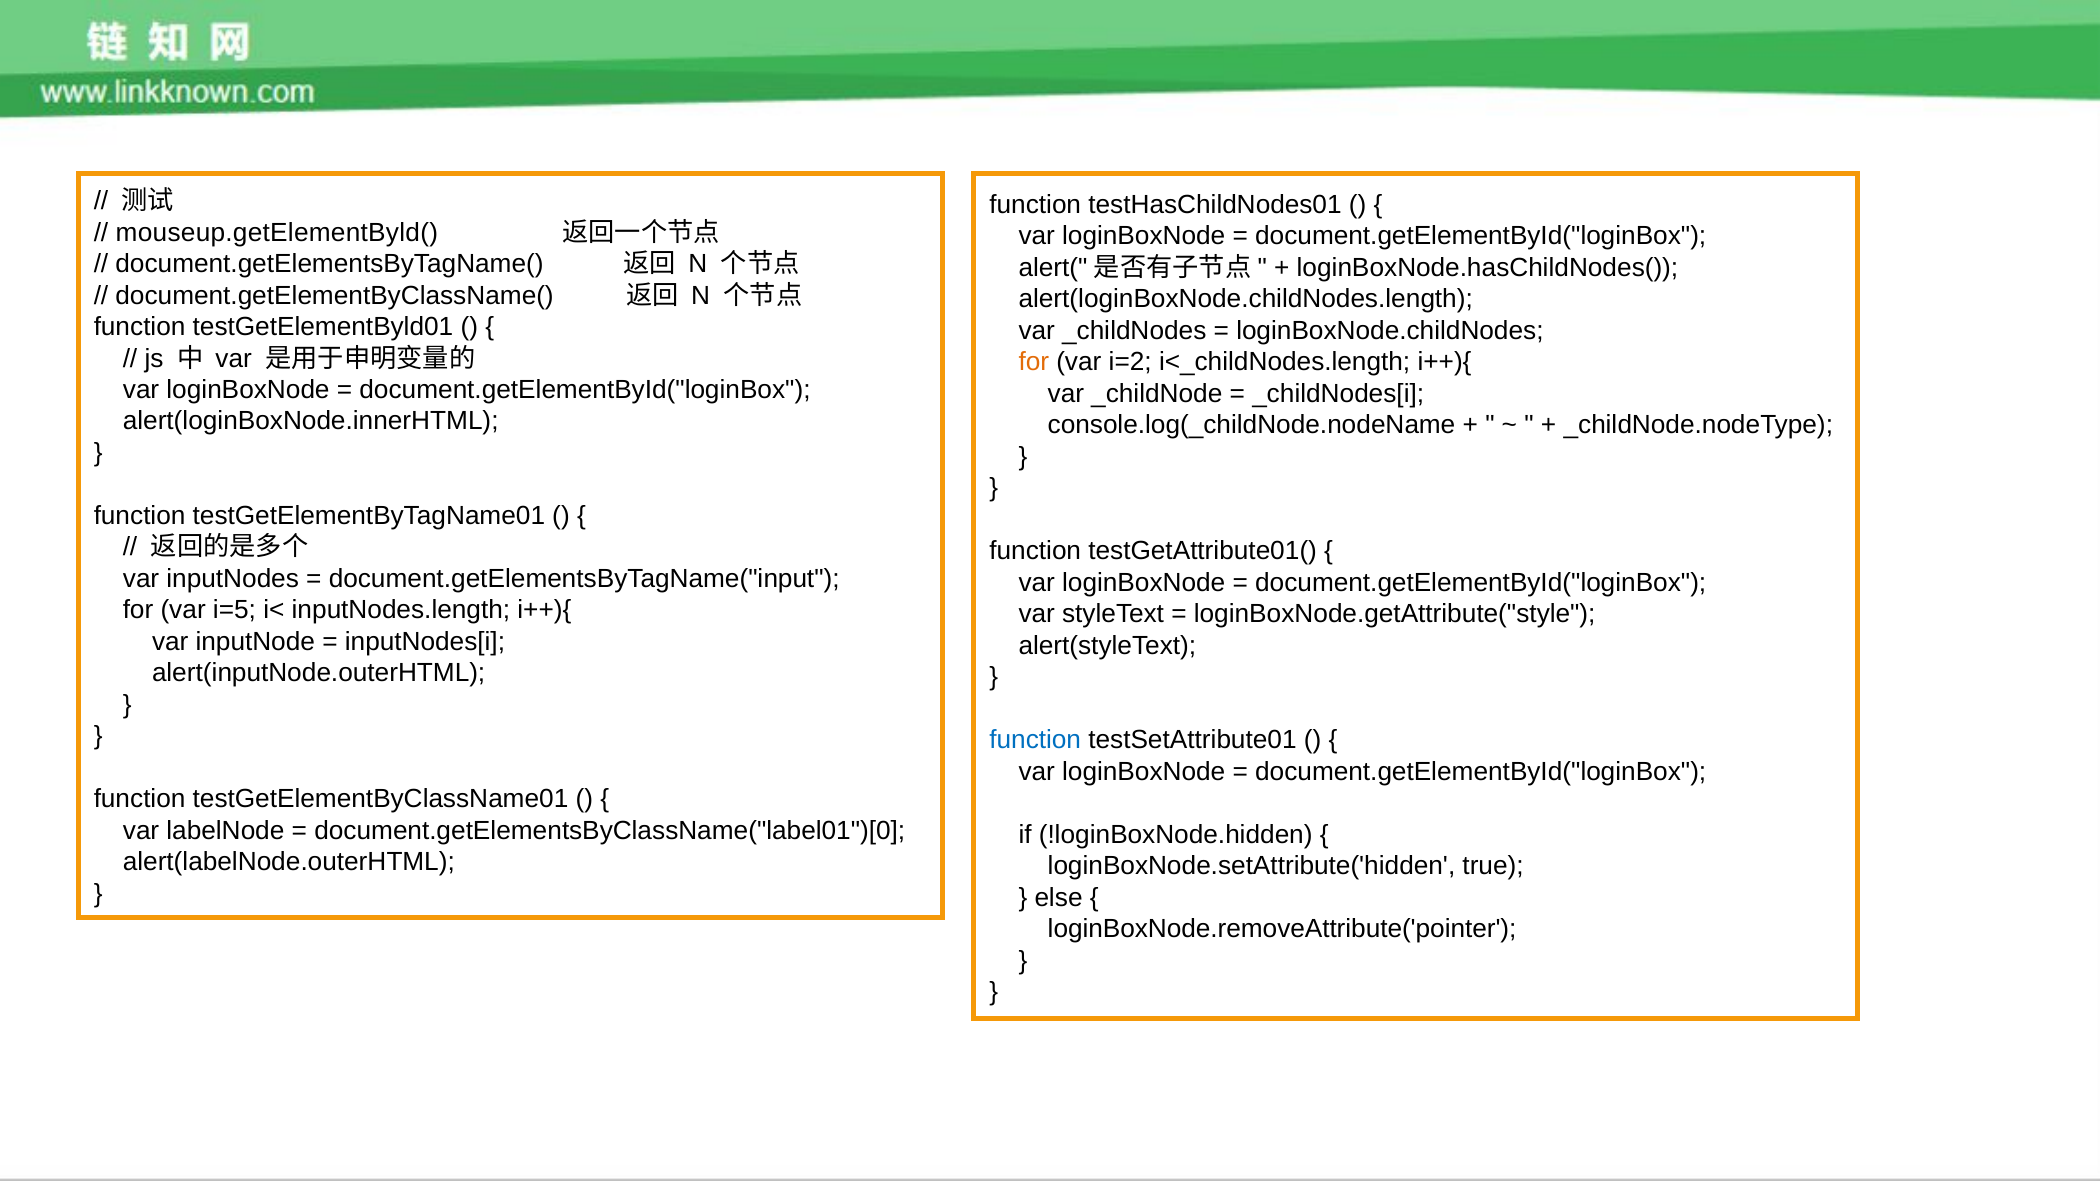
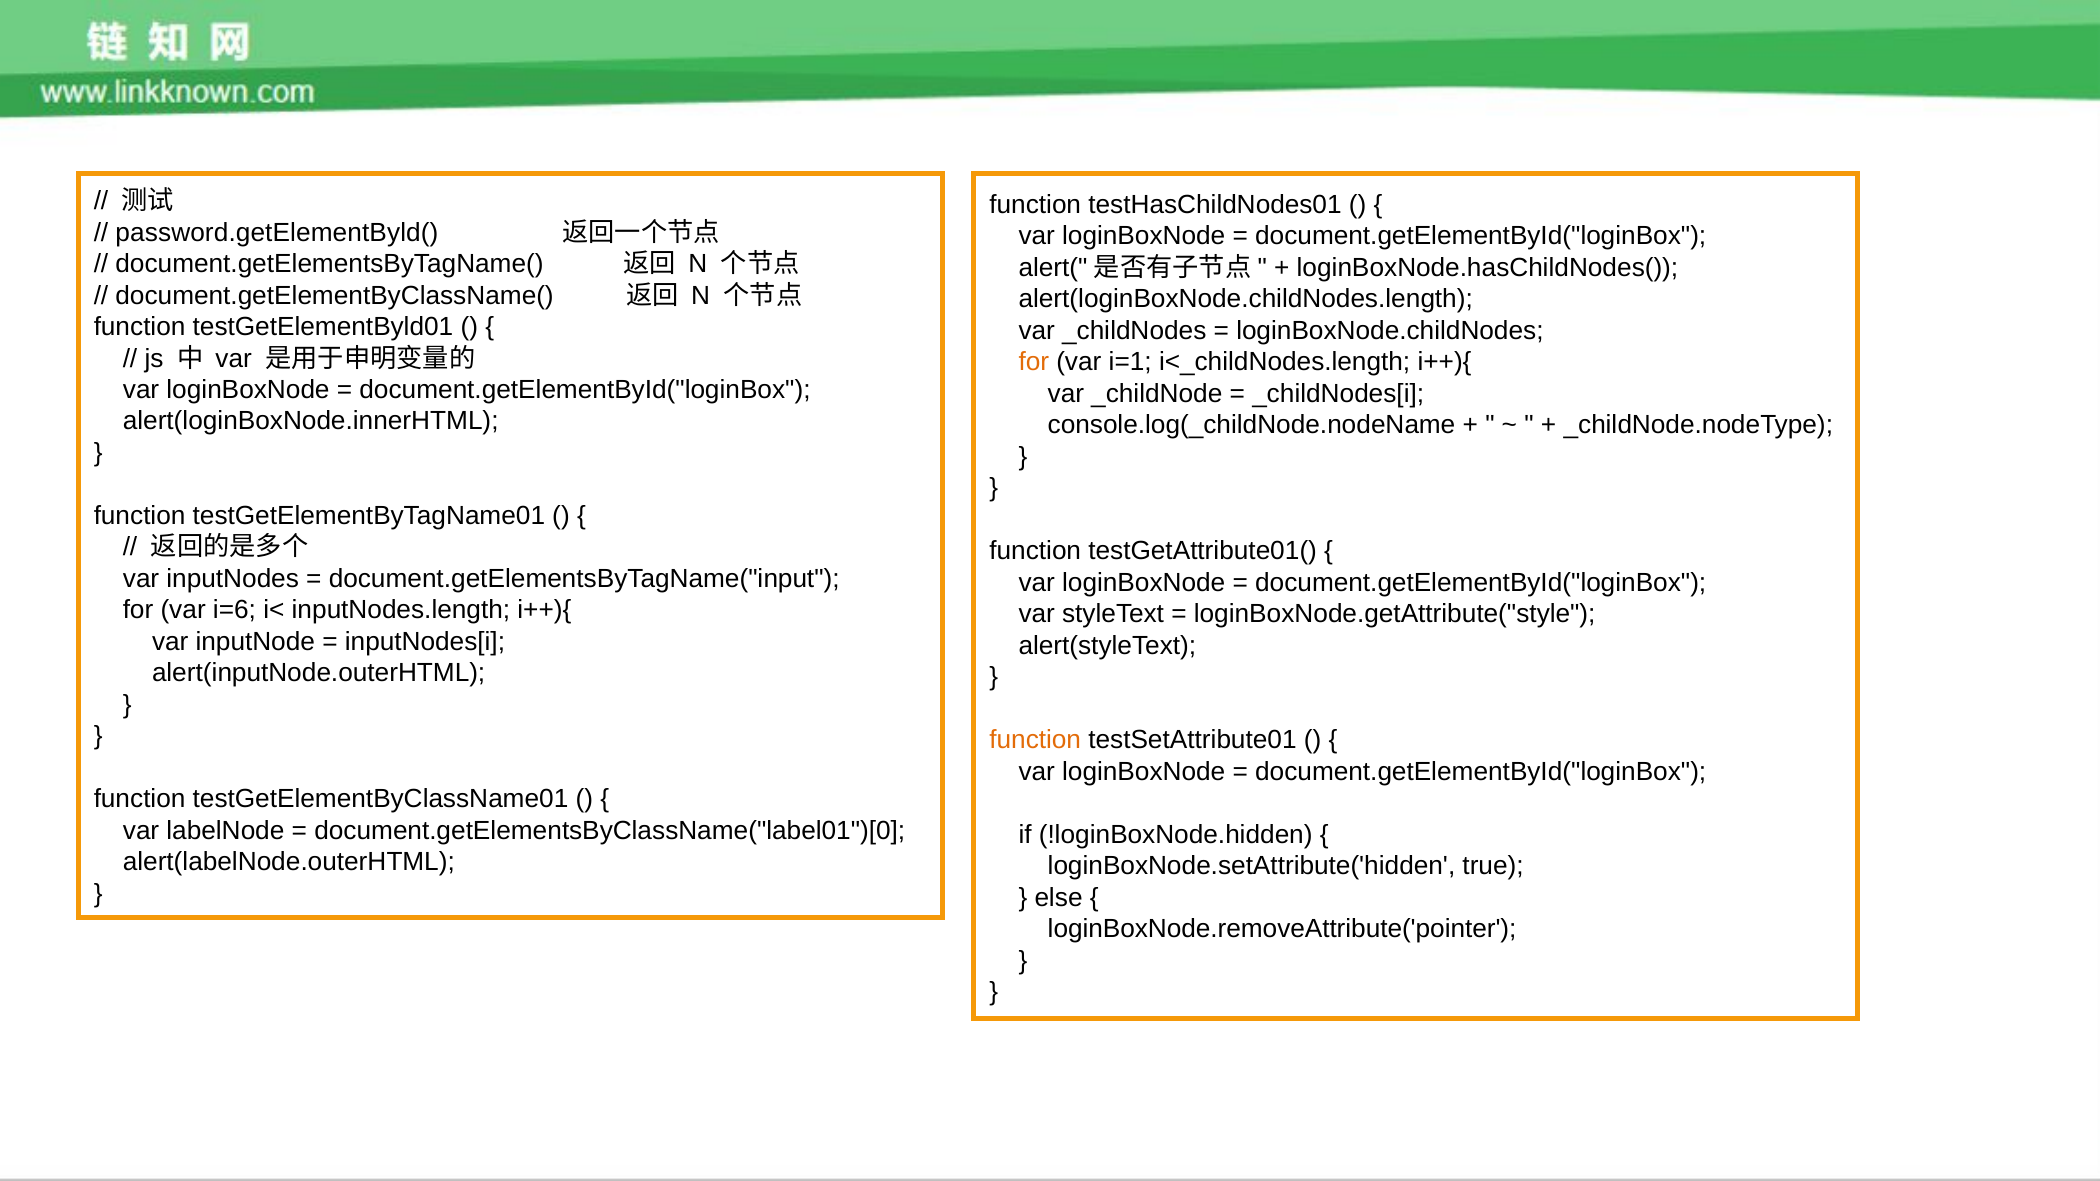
mouseup.getElementByld(: mouseup.getElementByld( -> password.getElementByld( (277, 232)
i=2: i=2 -> i=1 (1130, 362)
i=5: i=5 -> i=6 (234, 610)
function colour: blue -> orange (1035, 740)
